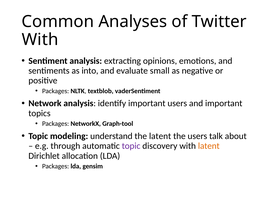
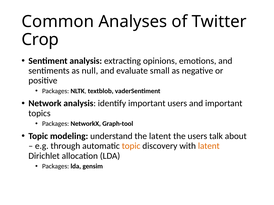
With: With -> Crop (40, 40)
into: into -> null (90, 71)
topic colour: purple -> orange (131, 146)
